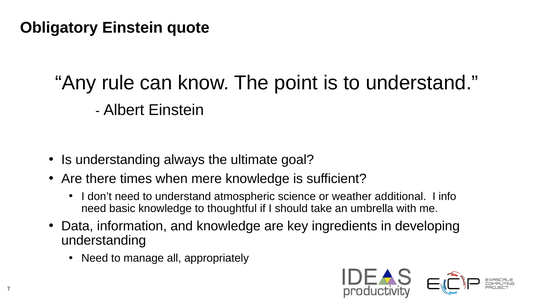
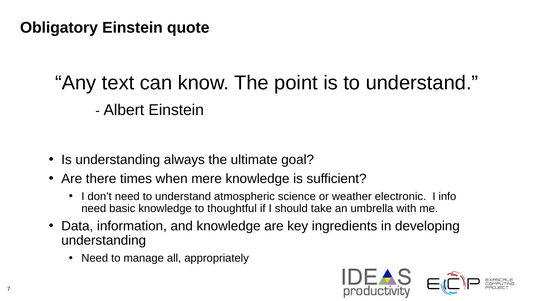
rule: rule -> text (118, 83)
additional: additional -> electronic (401, 196)
